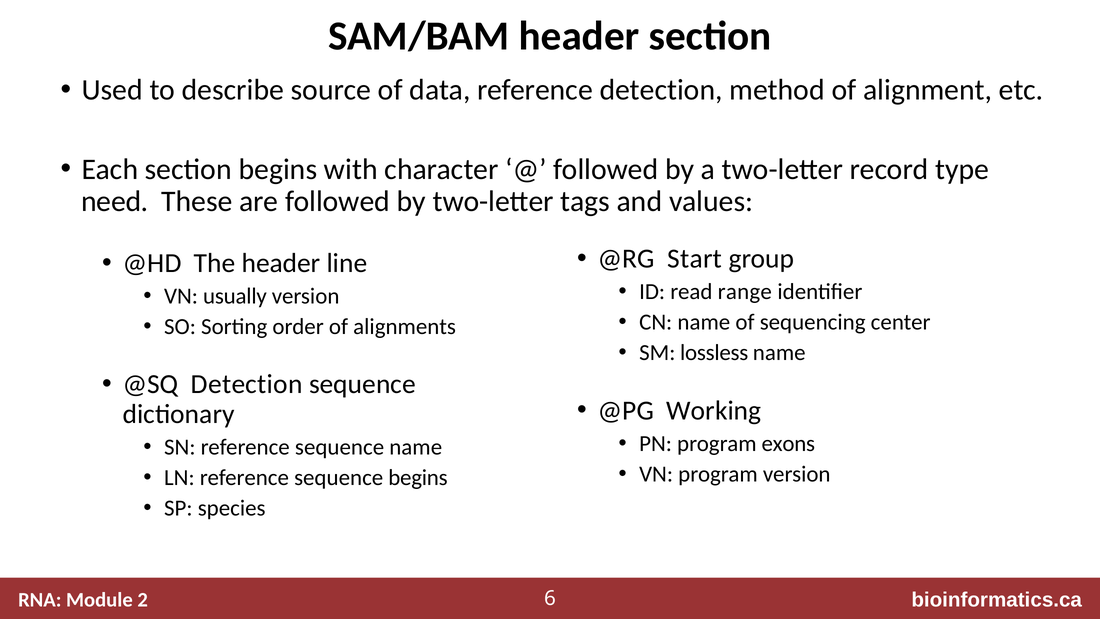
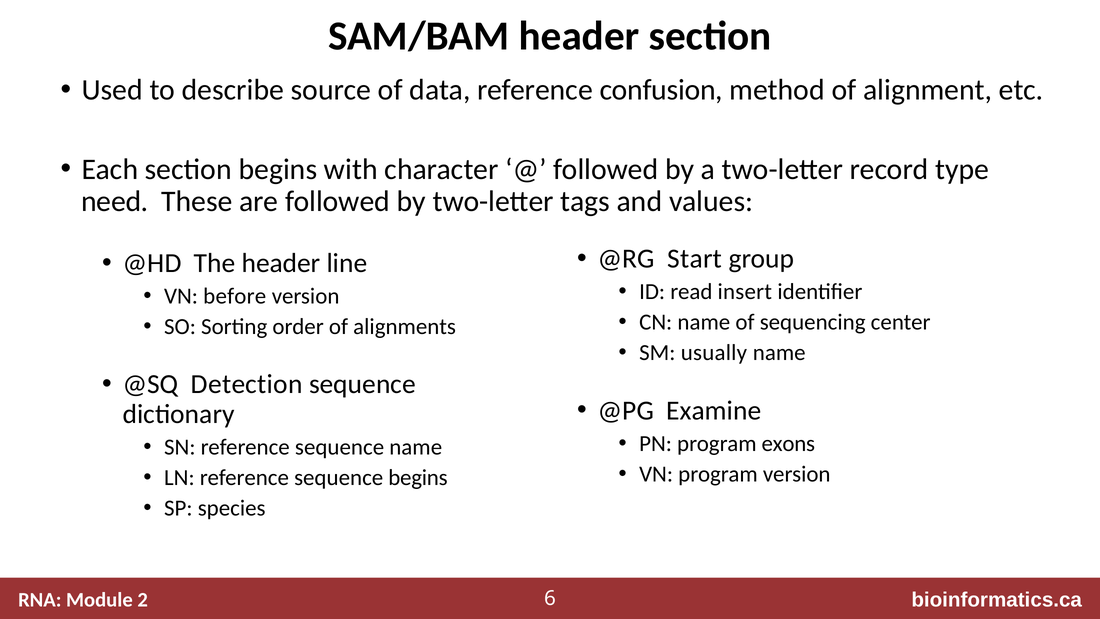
reference detection: detection -> confusion (661, 90)
range: range -> insert (745, 292)
usually: usually -> before (235, 296)
lossless: lossless -> usually (714, 353)
Working: Working -> Examine (714, 410)
